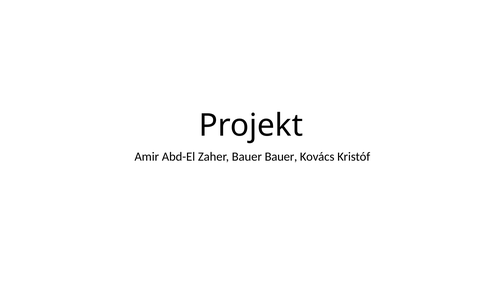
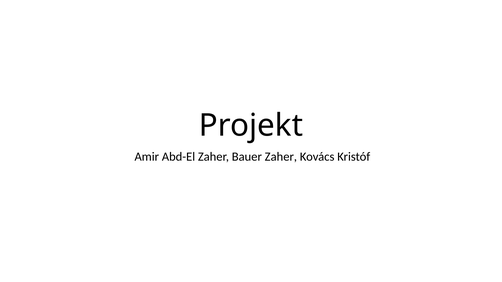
Bauer Bauer: Bauer -> Zaher (281, 157)
